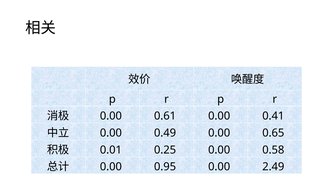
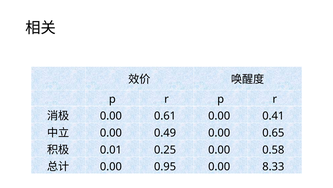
2.49: 2.49 -> 8.33 (273, 166)
